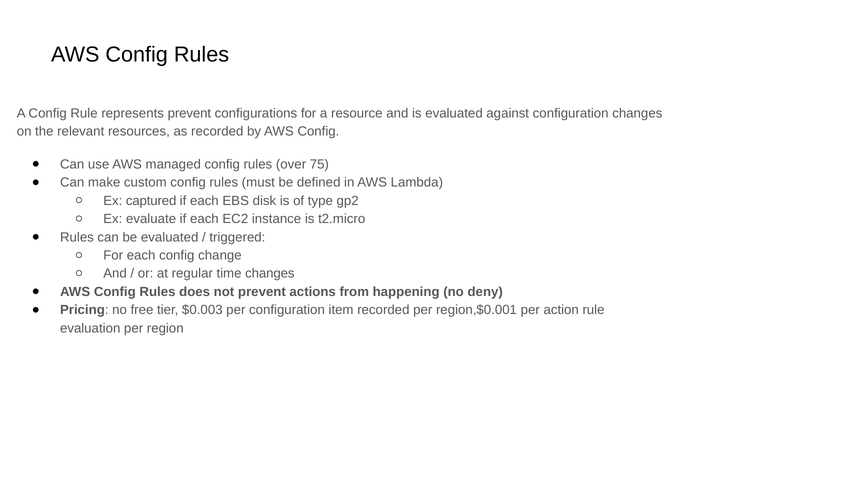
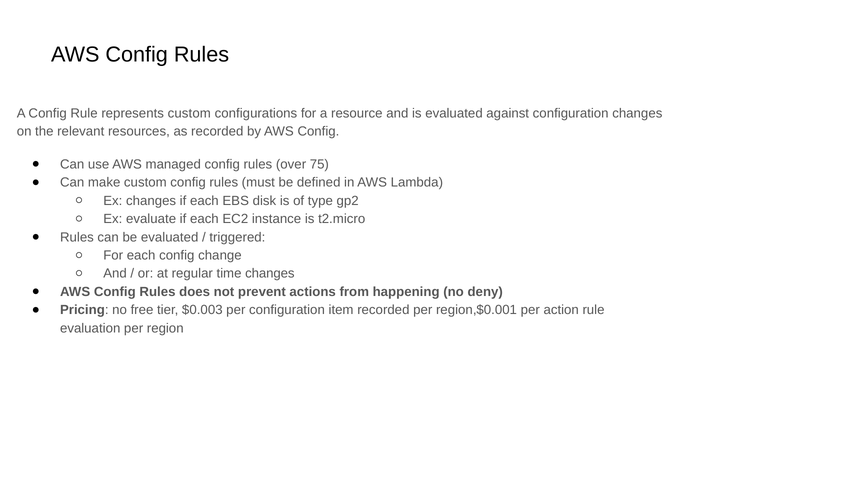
represents prevent: prevent -> custom (189, 113)
Ex captured: captured -> changes (151, 201)
